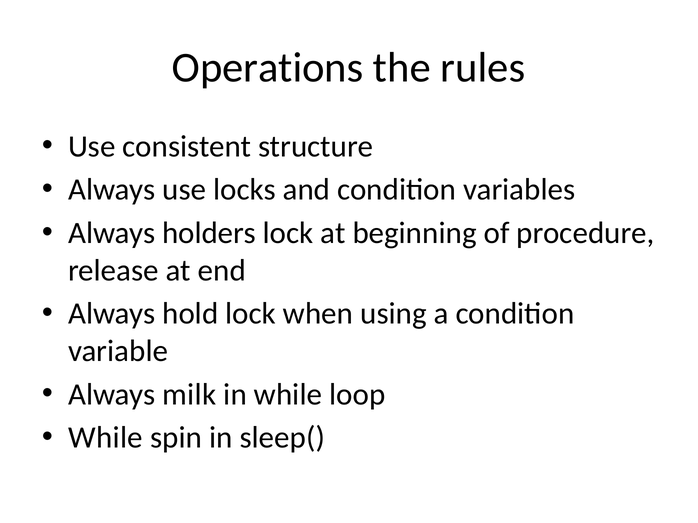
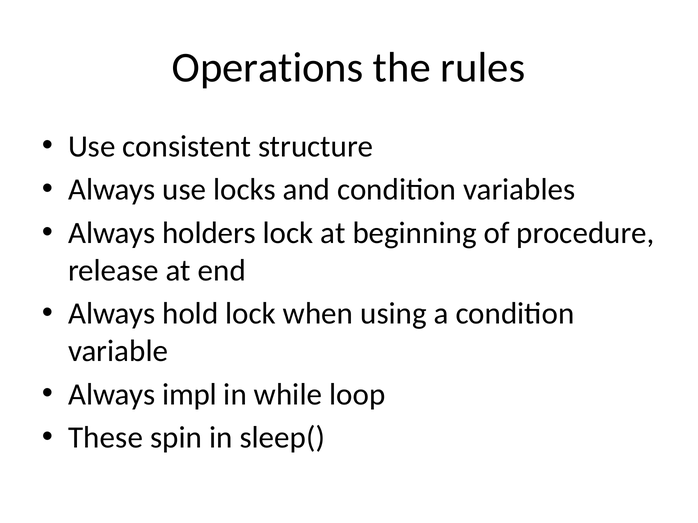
milk: milk -> impl (189, 395)
While: While -> These (106, 438)
